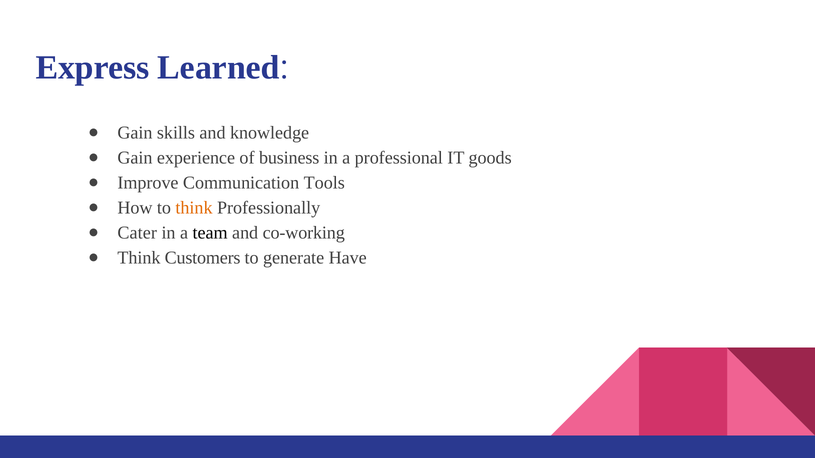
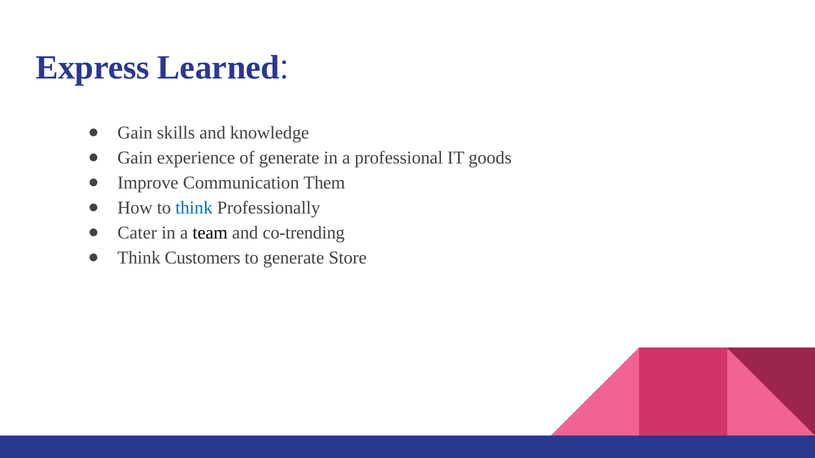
of business: business -> generate (289, 158)
Tools: Tools -> Them (324, 183)
think colour: orange -> blue (194, 208)
co-working: co-working -> co-trending (304, 233)
Have: Have -> Store (348, 258)
